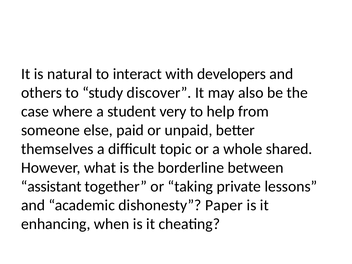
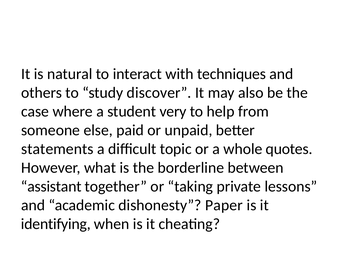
developers: developers -> techniques (232, 74)
themselves: themselves -> statements (57, 149)
shared: shared -> quotes (289, 149)
enhancing: enhancing -> identifying (56, 224)
